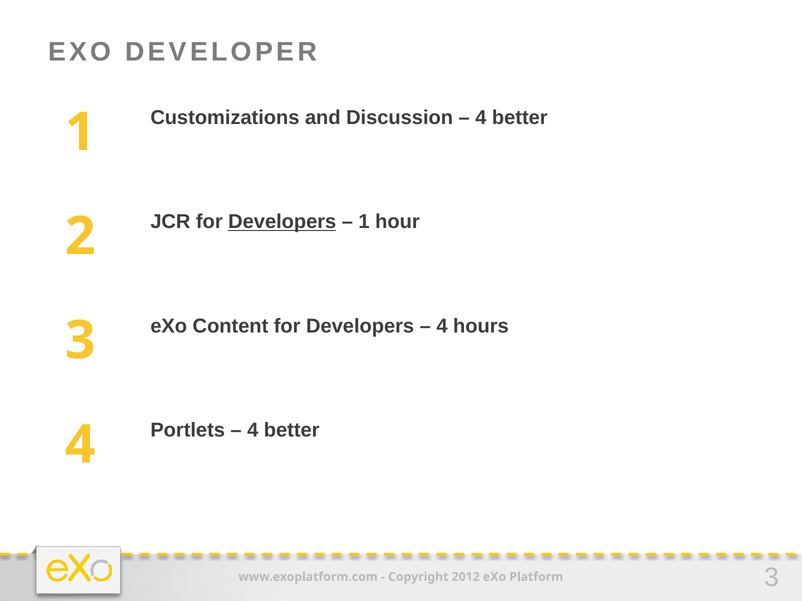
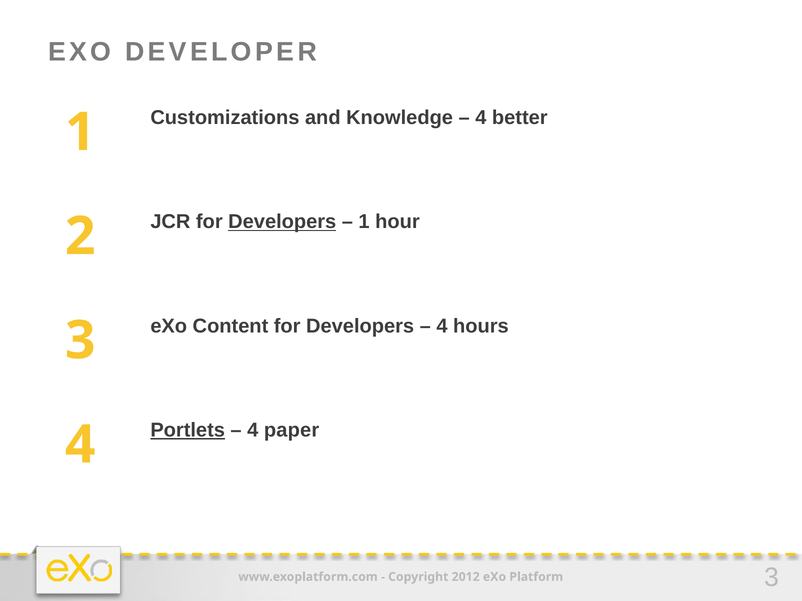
Discussion: Discussion -> Knowledge (400, 118)
Portlets underline: none -> present (188, 430)
better: better -> paper (292, 430)
